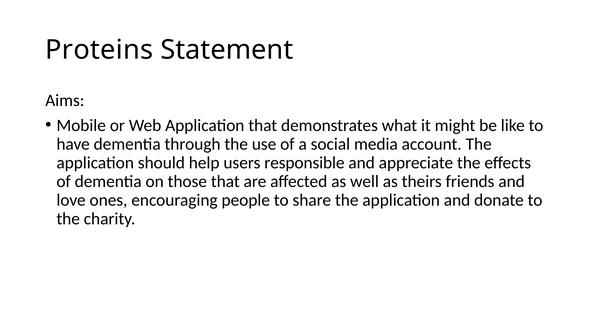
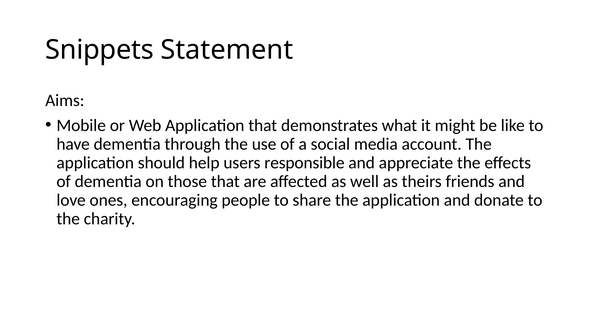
Proteins: Proteins -> Snippets (99, 50)
